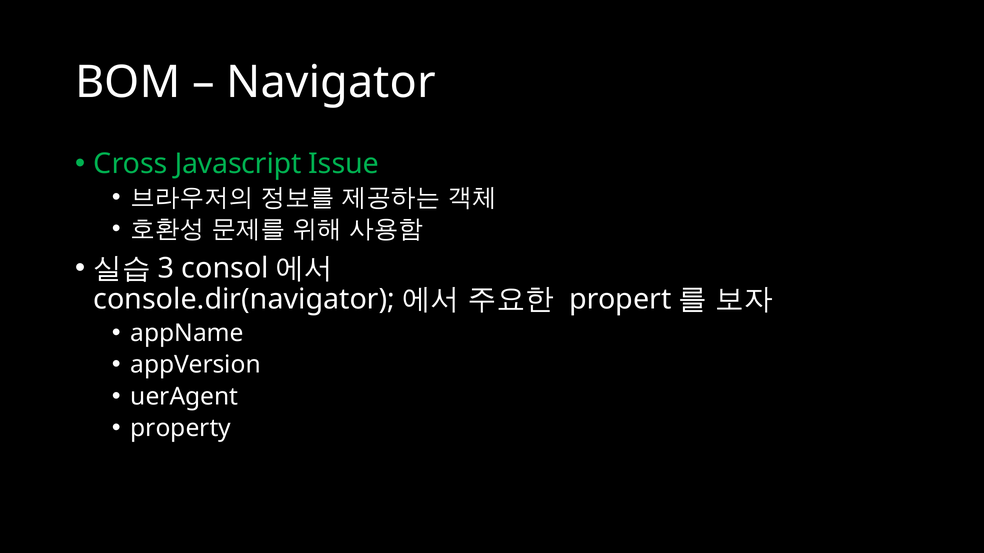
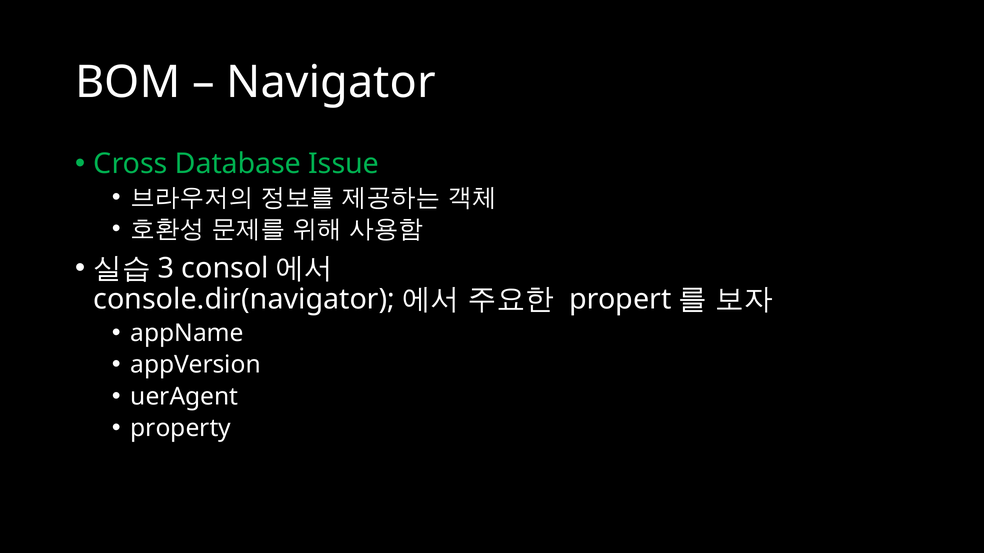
Javascript: Javascript -> Database (238, 164)
